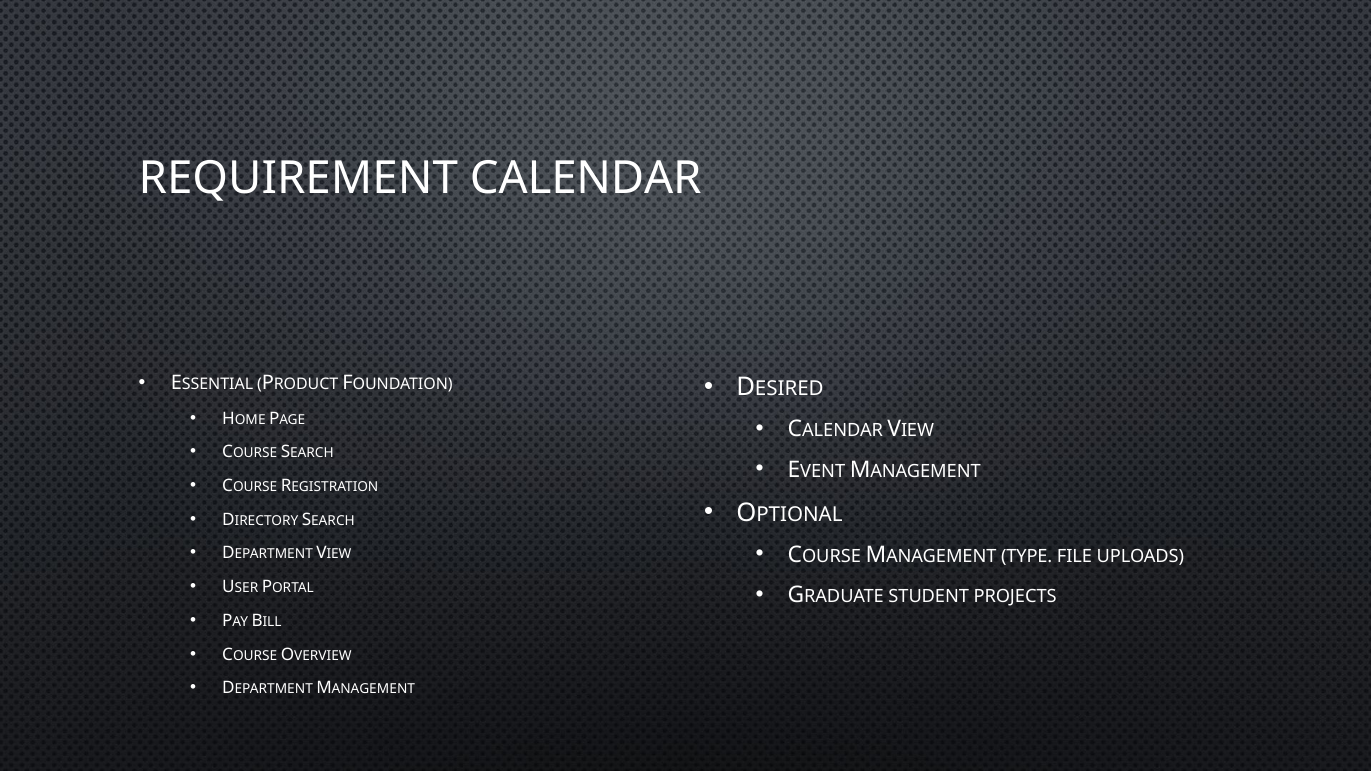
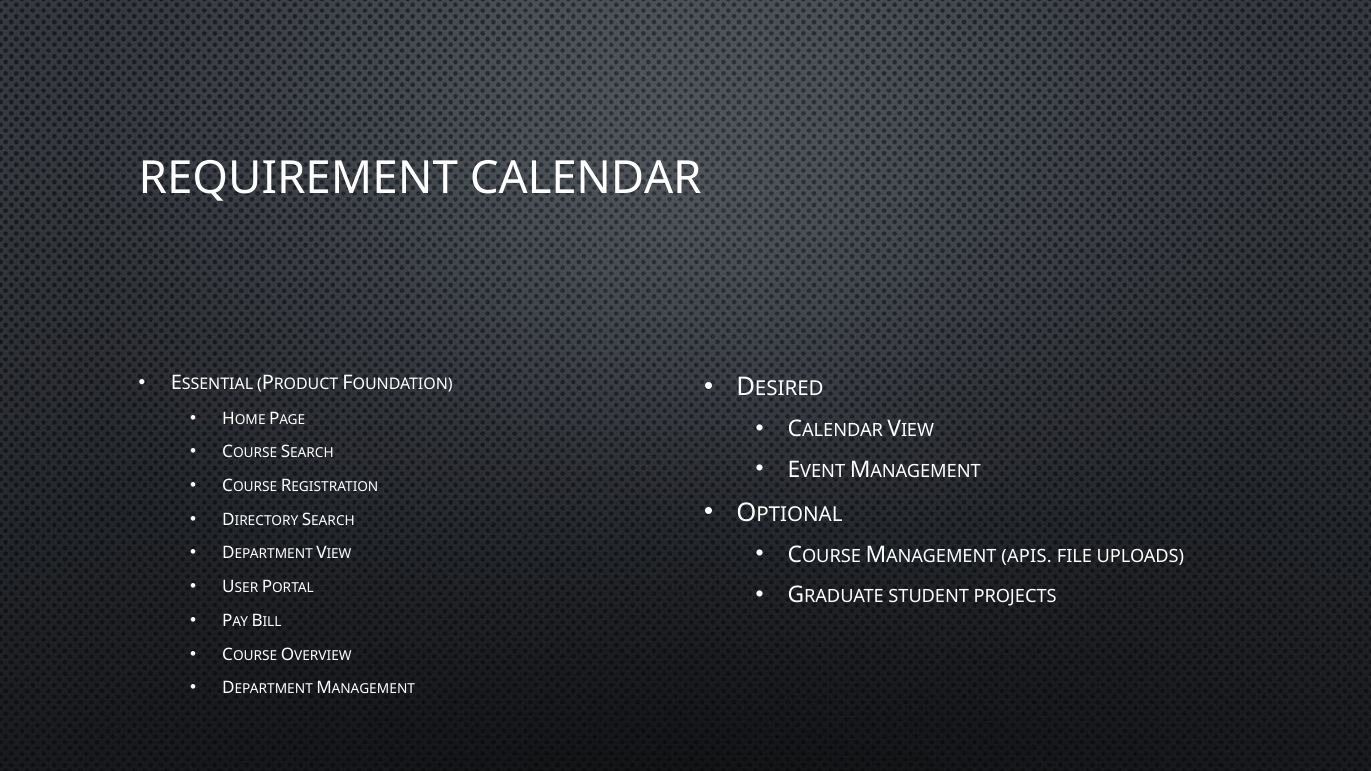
TYPE: TYPE -> APIS (1027, 556)
